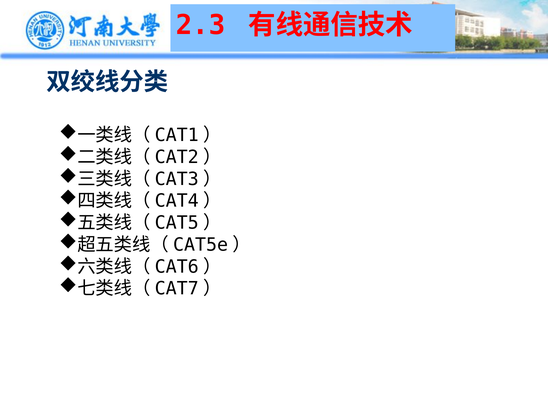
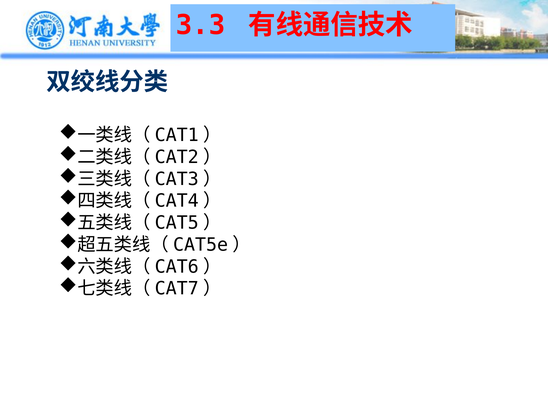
2.3: 2.3 -> 3.3 (201, 25)
